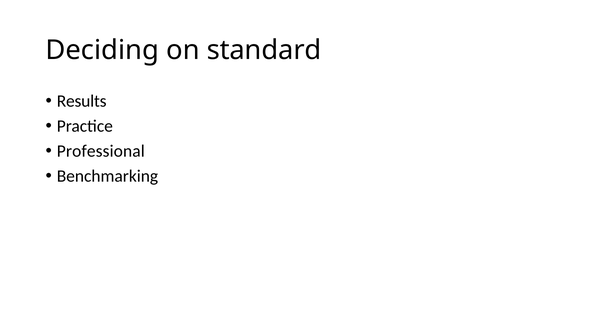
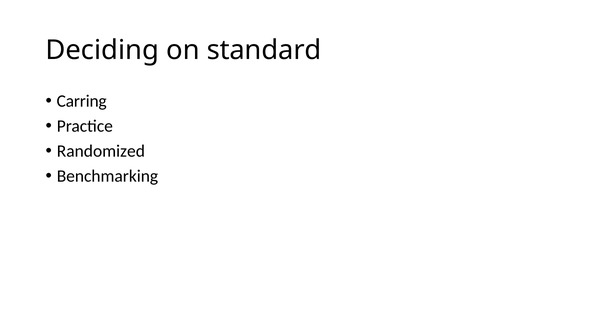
Results: Results -> Carring (82, 101)
Professional: Professional -> Randomized (101, 151)
